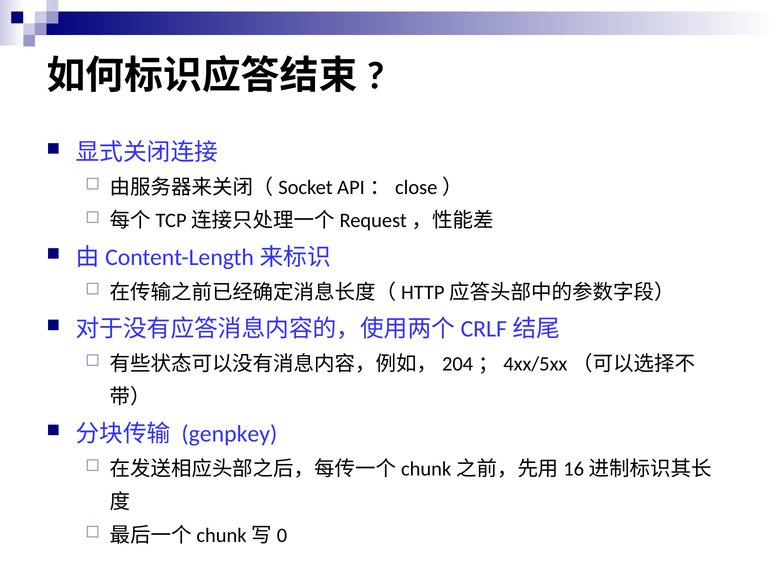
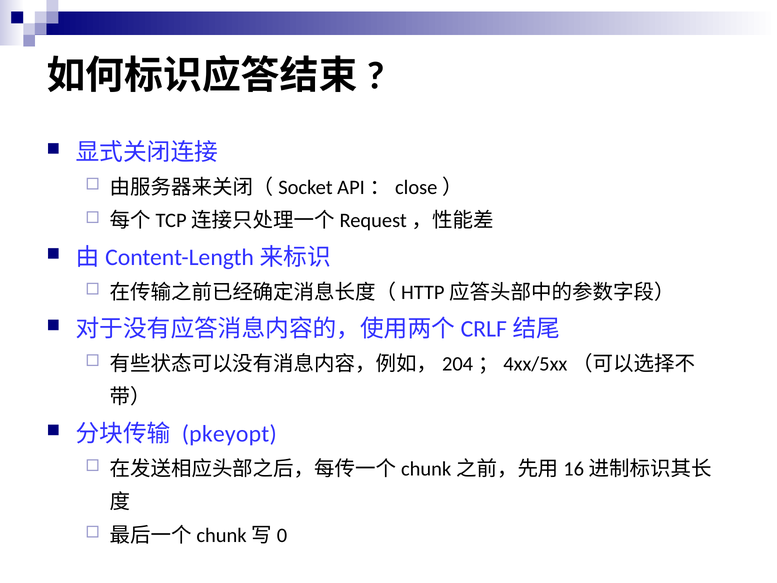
genpkey: genpkey -> pkeyopt (229, 434)
